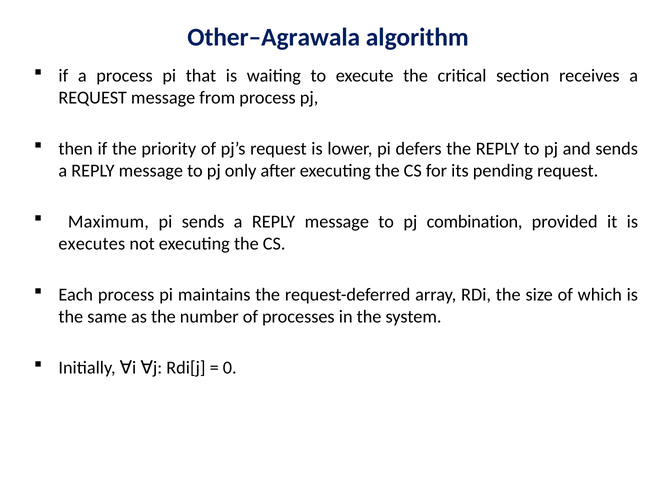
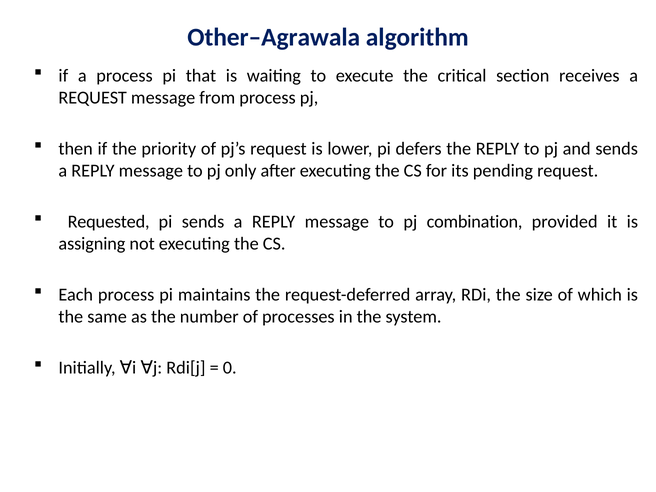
Maximum: Maximum -> Requested (109, 222)
executes: executes -> assigning (92, 244)
